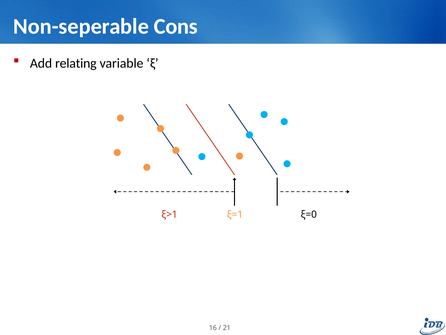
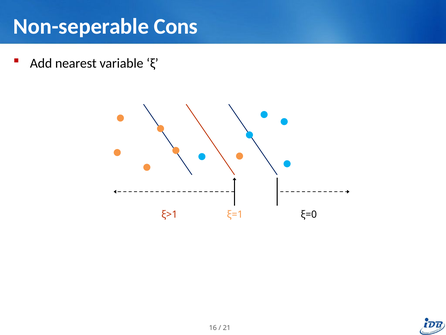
relating: relating -> nearest (76, 63)
